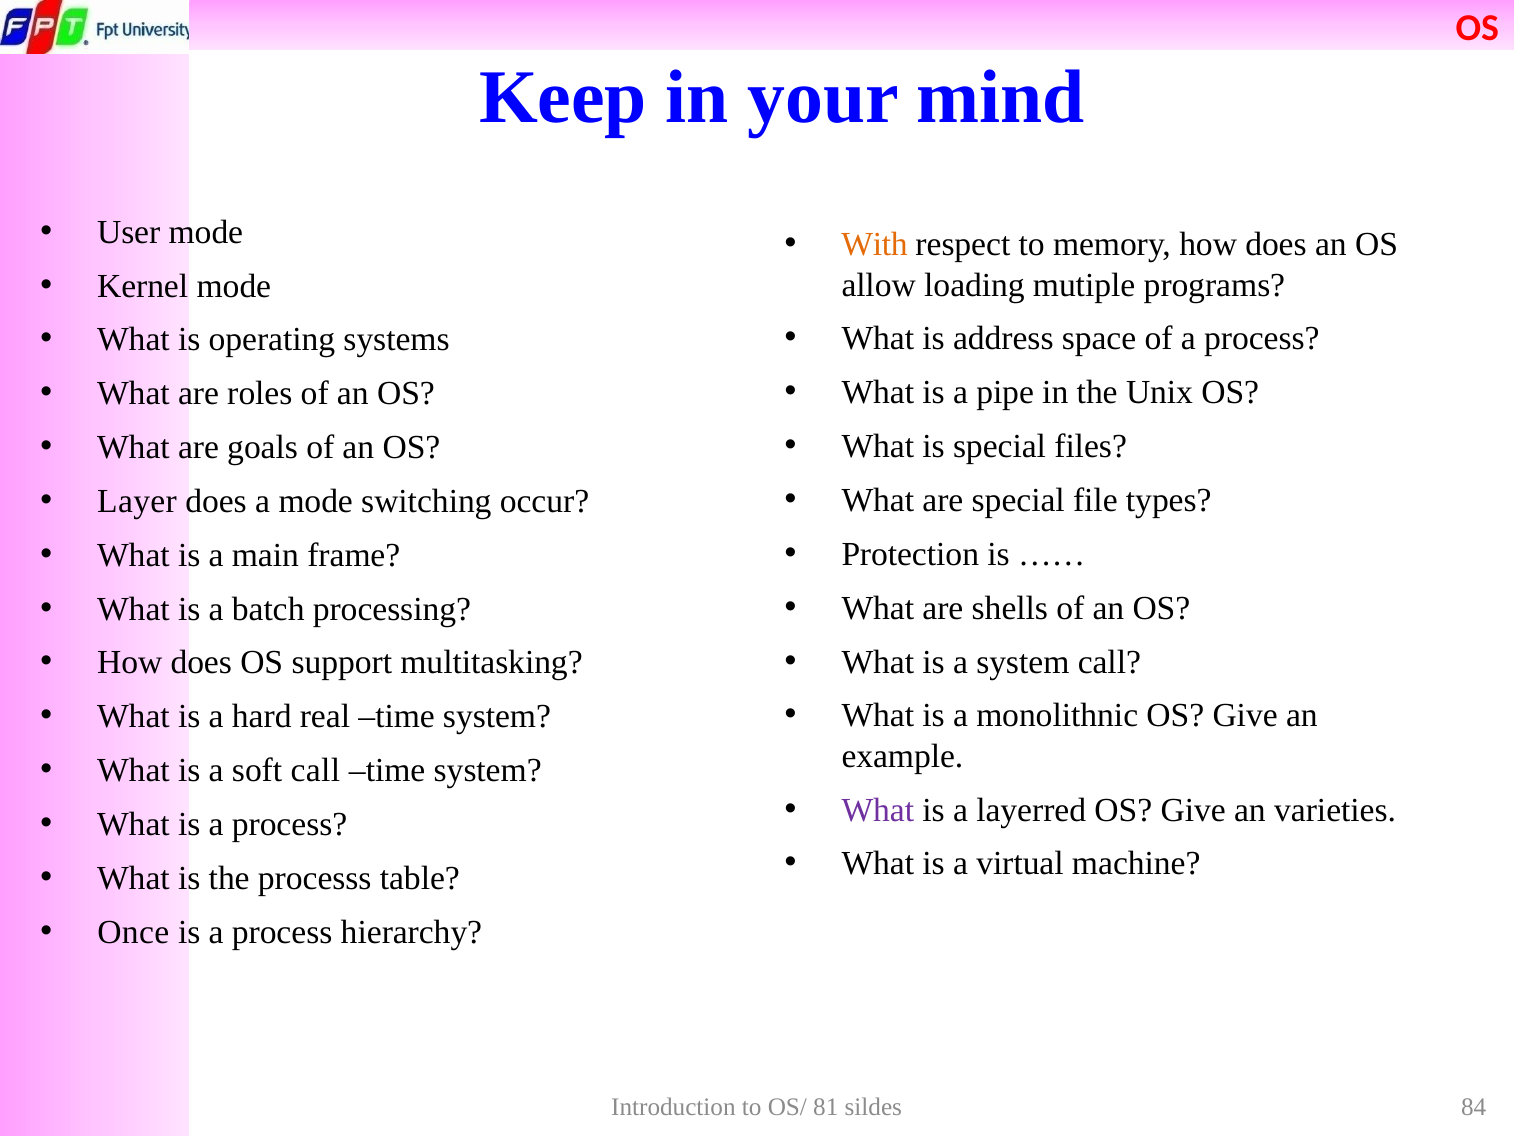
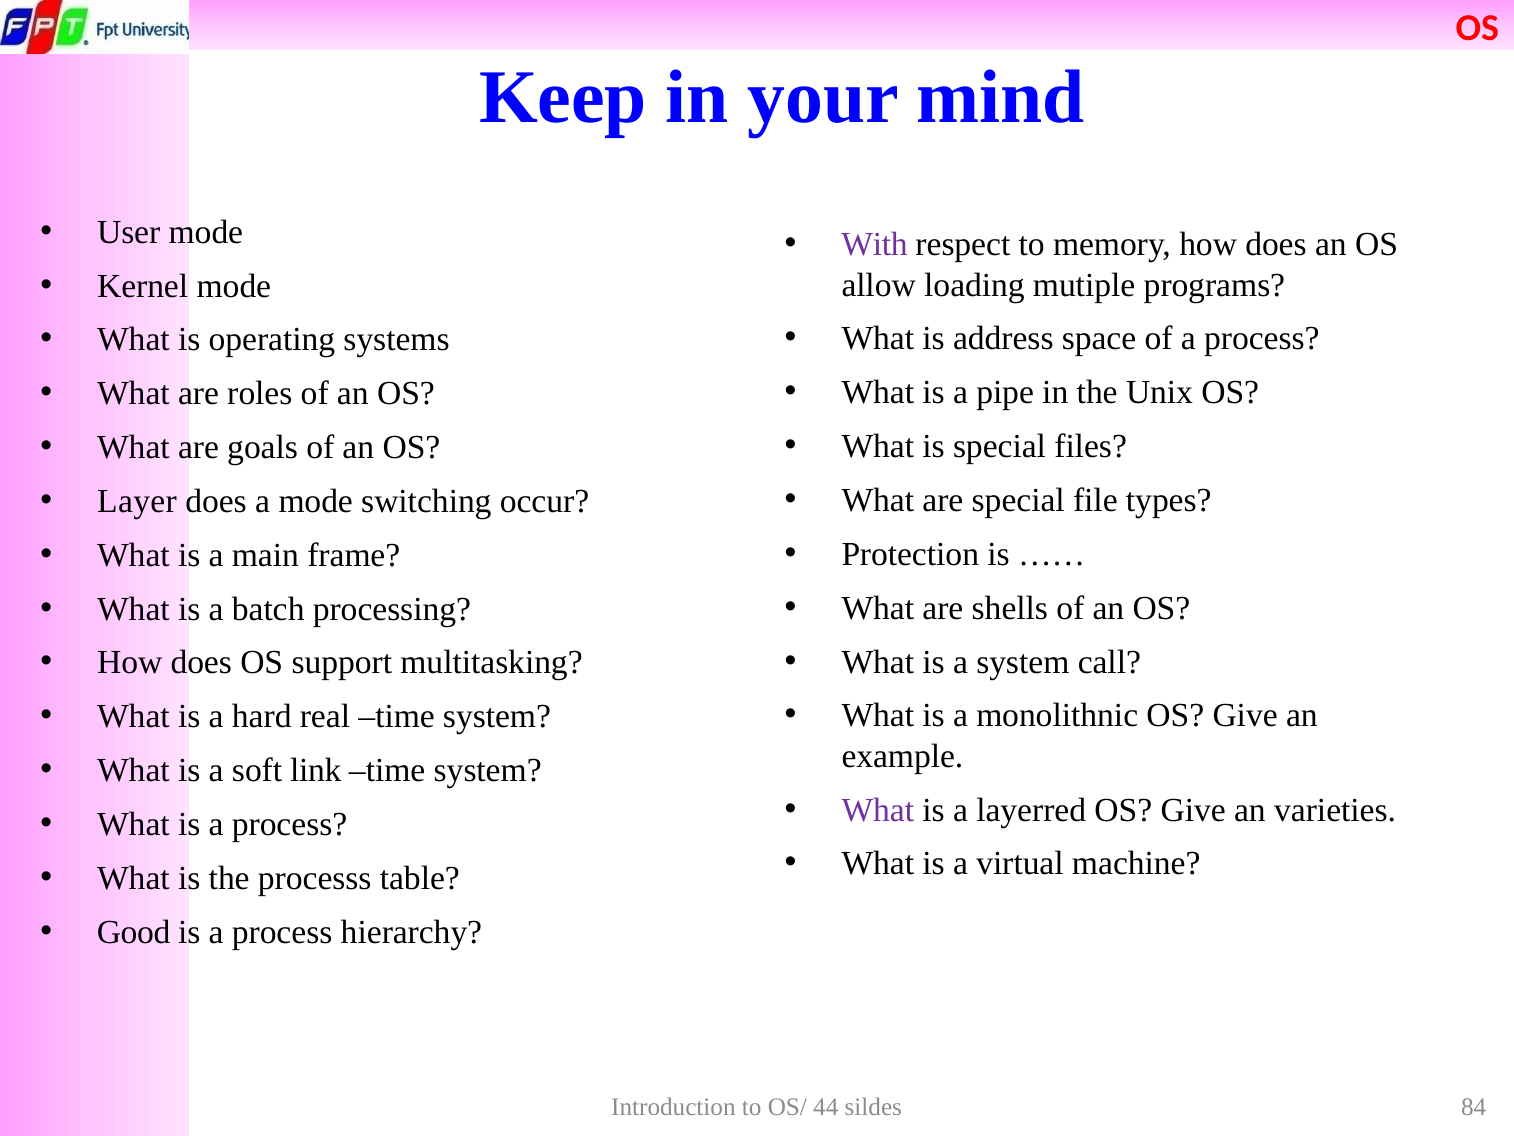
With colour: orange -> purple (875, 244)
soft call: call -> link (316, 770)
Once: Once -> Good (134, 932)
81: 81 -> 44 (826, 1107)
